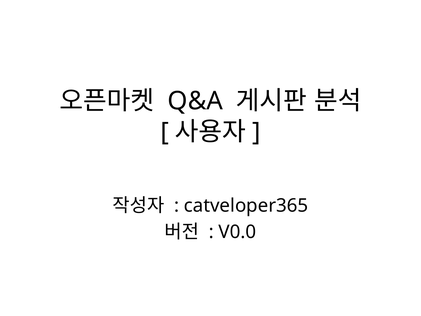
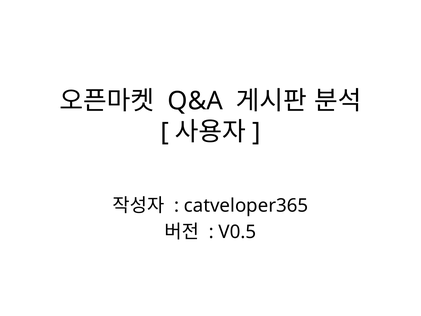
V0.0: V0.0 -> V0.5 (237, 232)
